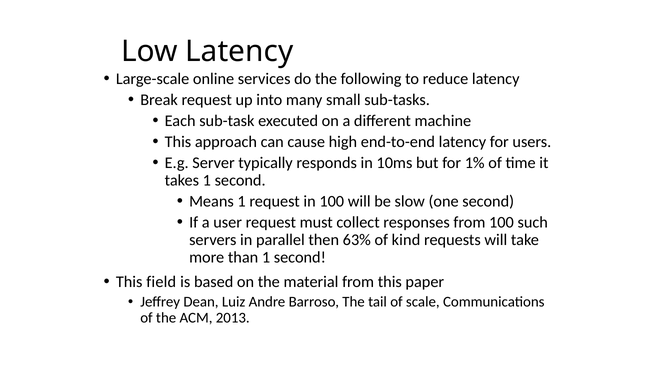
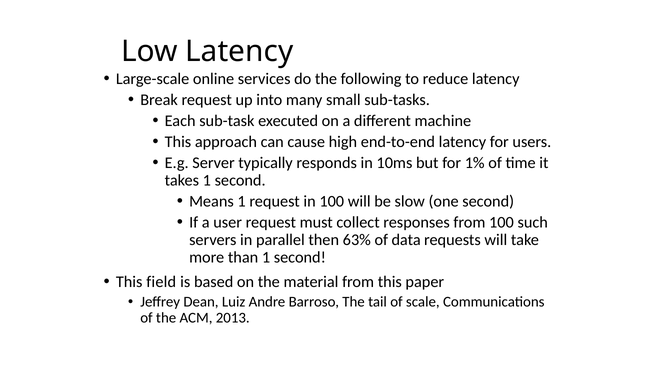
kind: kind -> data (406, 240)
